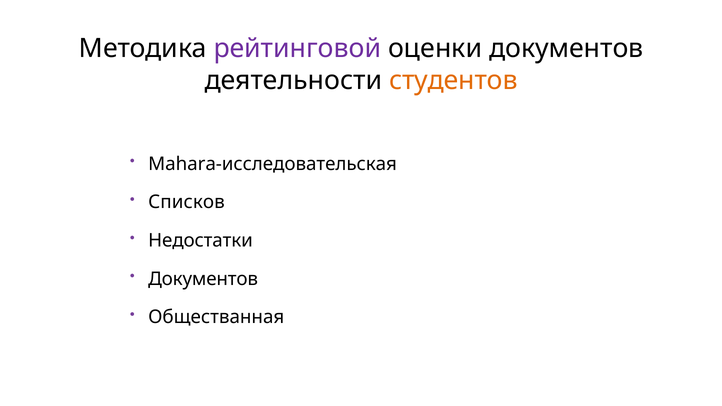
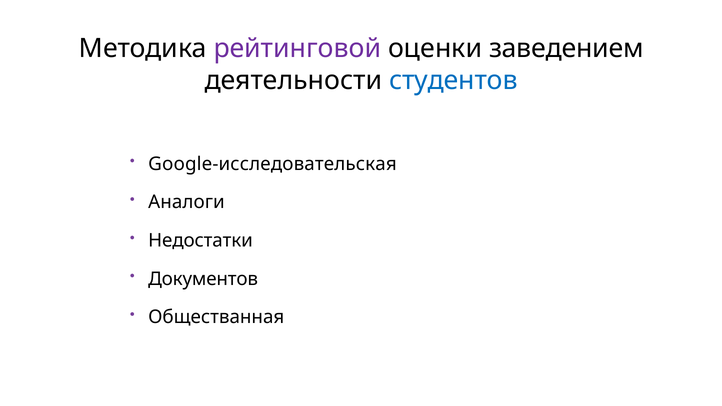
оценки документов: документов -> заведением (566, 48)
студентов colour: orange -> blue (453, 80)
Mahara-исследовательская: Mahara-исследовательская -> Google-исследовательская (272, 164)
Списков: Списков -> Аналоги (186, 202)
